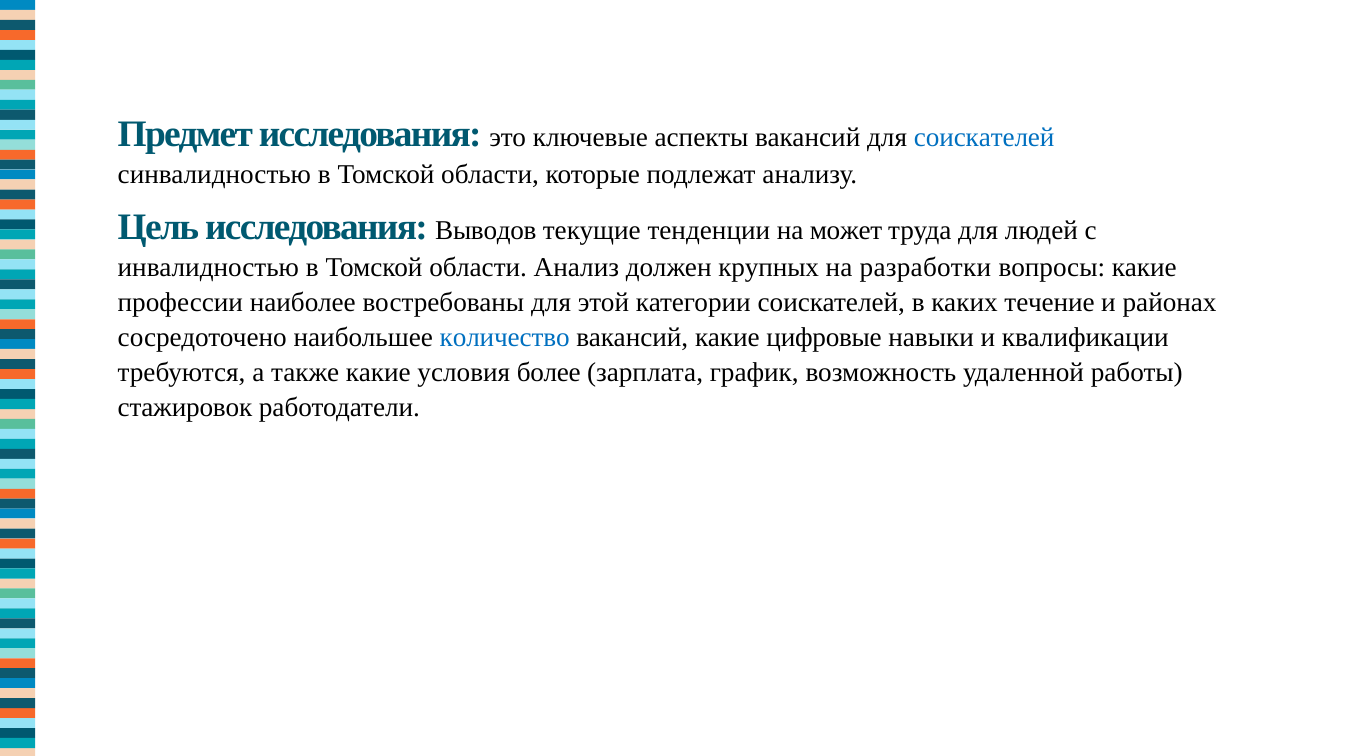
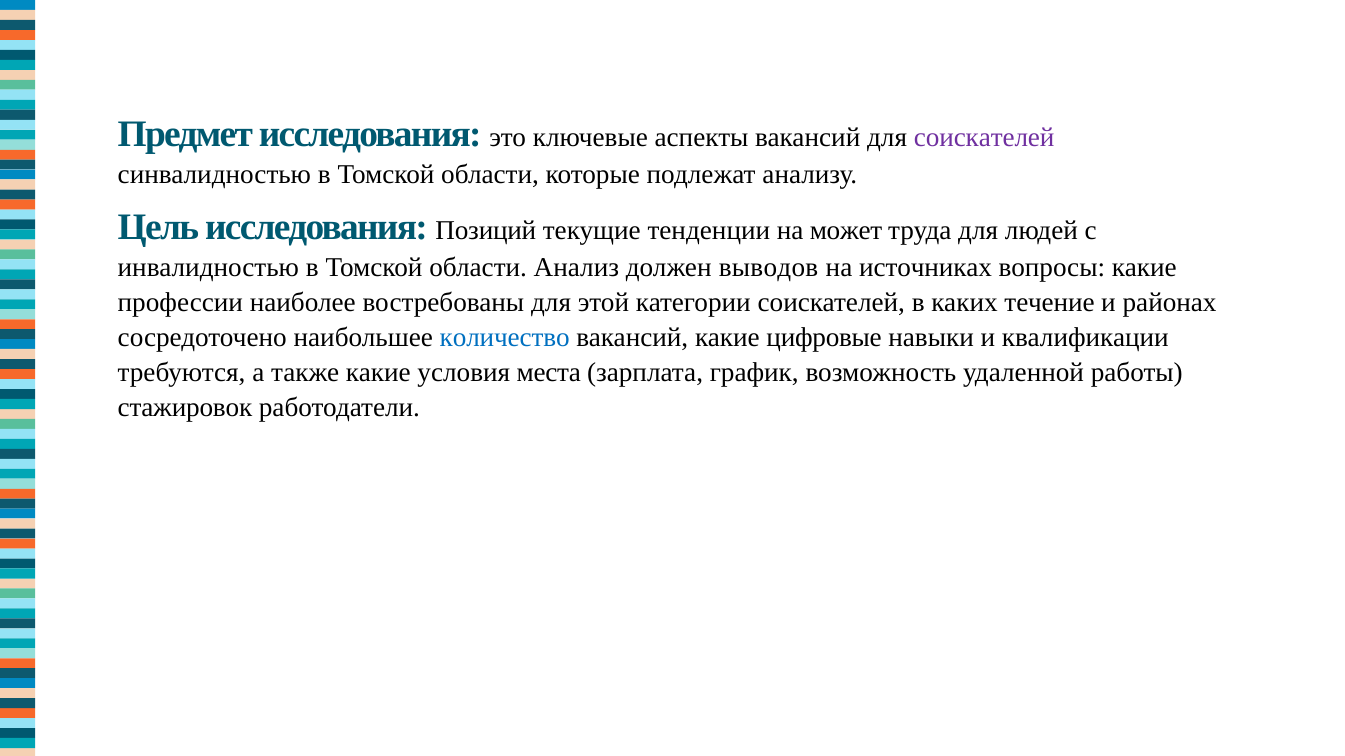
соискателей colour: blue -> purple (984, 138)
Выводов: Выводов -> Позиций (486, 231)
крупных: крупных -> выводов (769, 268)
разработки: разработки -> источниках (926, 268)
более: более -> места (549, 373)
